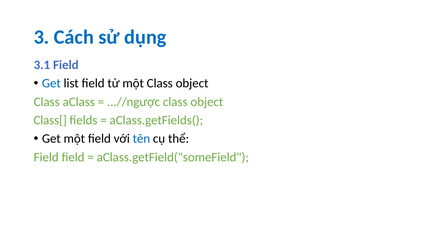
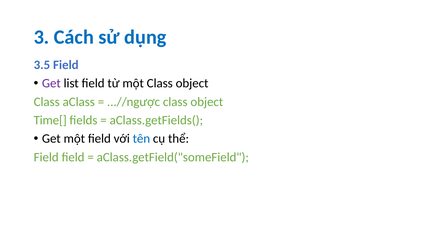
3.1: 3.1 -> 3.5 (42, 65)
Get colour: blue -> purple (51, 84)
Class[: Class[ -> Time[ (50, 121)
